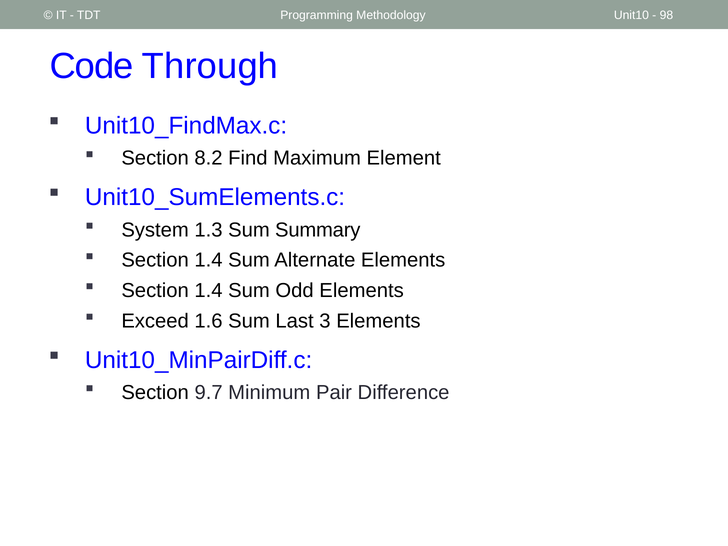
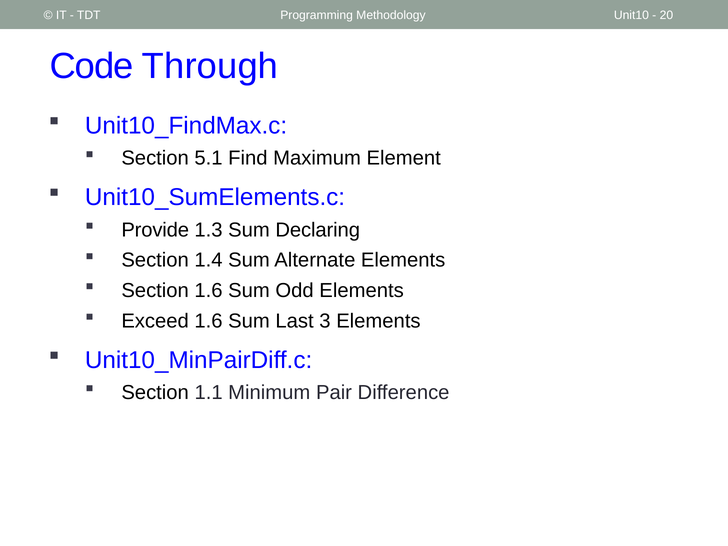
98: 98 -> 20 (666, 15)
8.2: 8.2 -> 5.1 (209, 158)
System: System -> Provide (155, 230)
Summary: Summary -> Declaring (318, 230)
1.4: 1.4 -> 1.6 (209, 291)
9.7: 9.7 -> 1.1 (209, 393)
